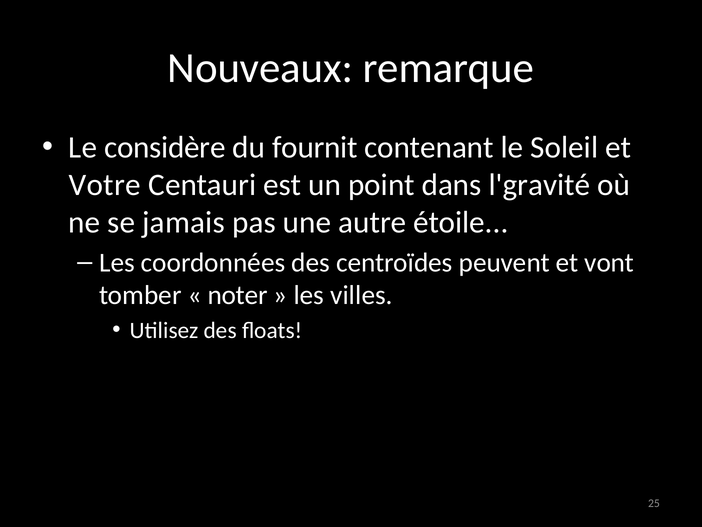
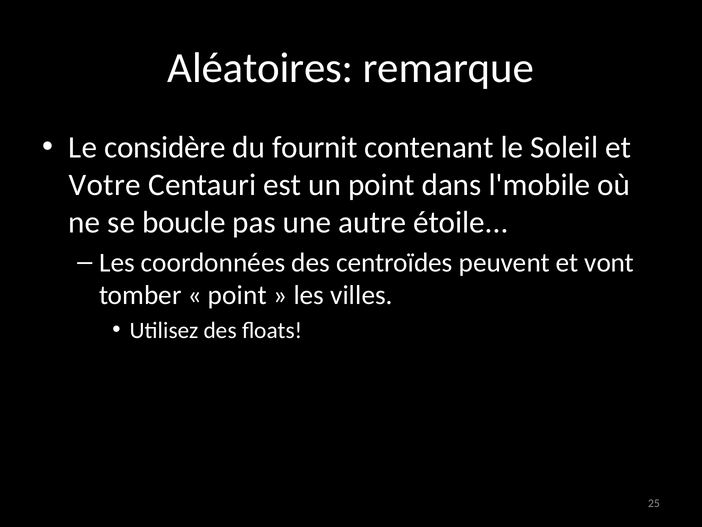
Nouveaux: Nouveaux -> Aléatoires (260, 68)
l'gravité: l'gravité -> l'mobile (540, 185)
jamais: jamais -> boucle (184, 222)
noter: noter -> point (237, 295)
